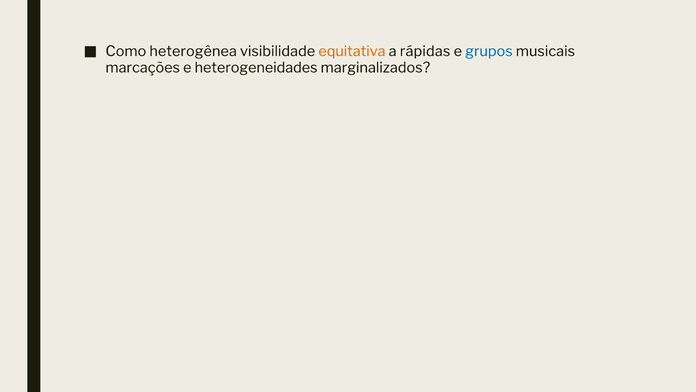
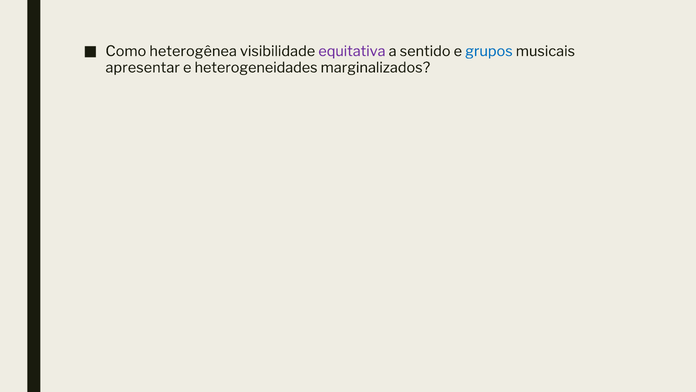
equitativa colour: orange -> purple (352, 51)
rápidas: rápidas -> sentido (425, 51)
marcações: marcações -> apresentar (143, 68)
